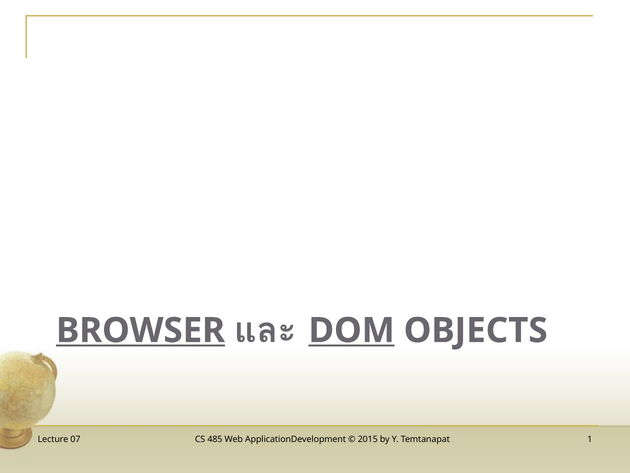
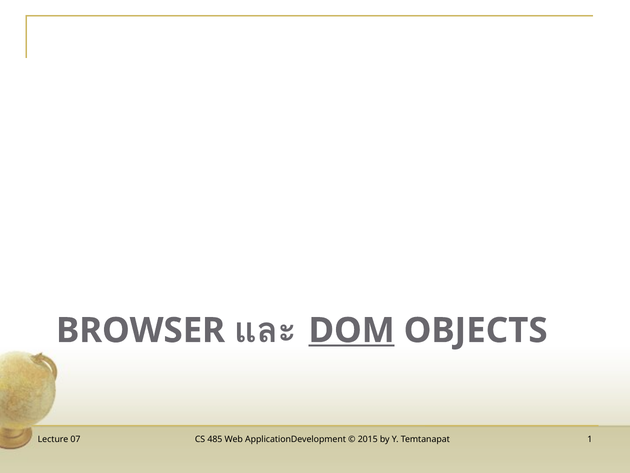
BROWSER underline: present -> none (141, 330)
